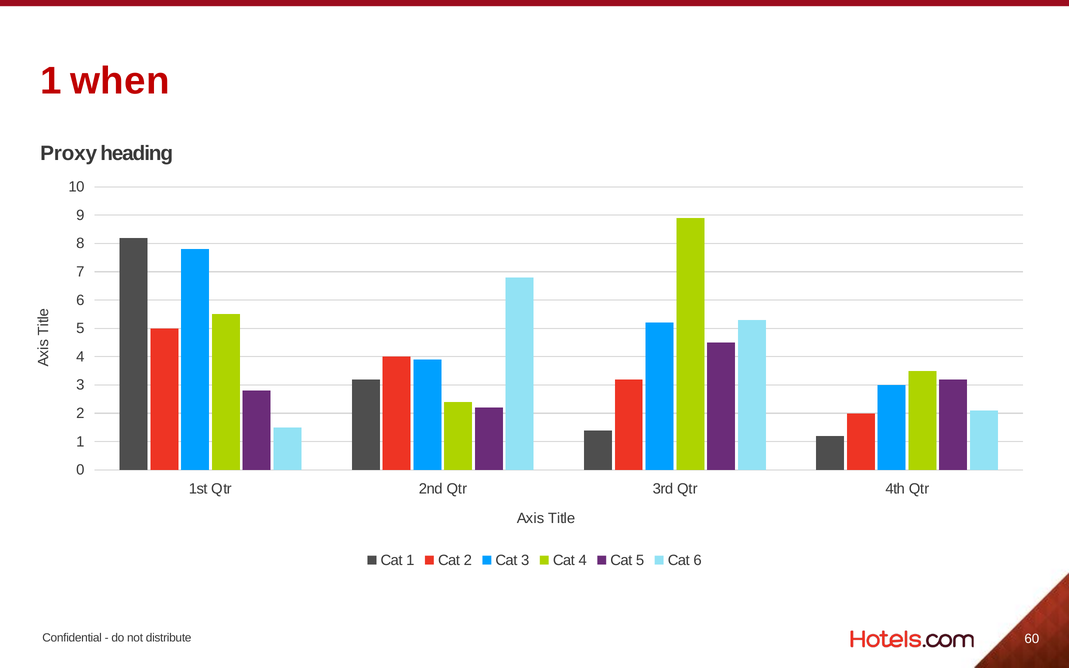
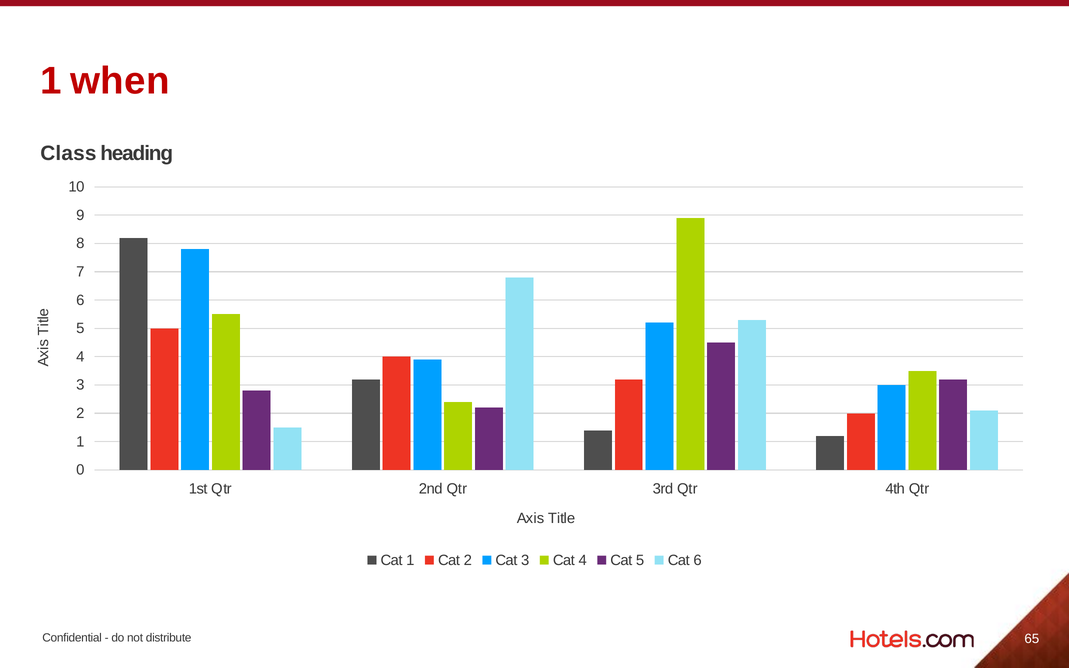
Proxy: Proxy -> Class (68, 154)
60: 60 -> 65 (1032, 639)
